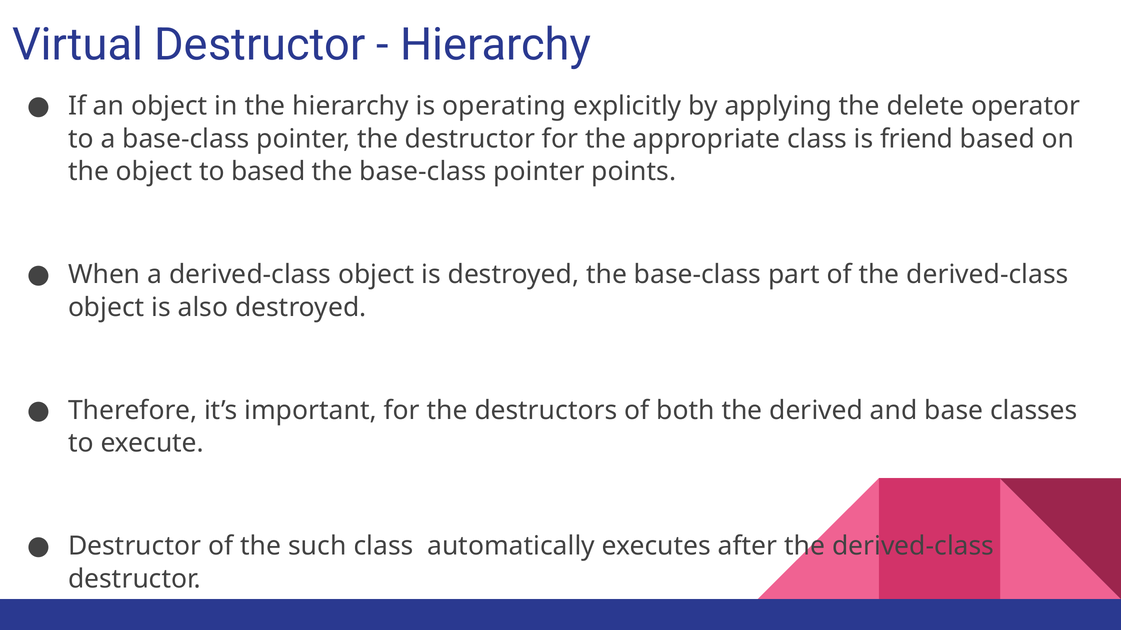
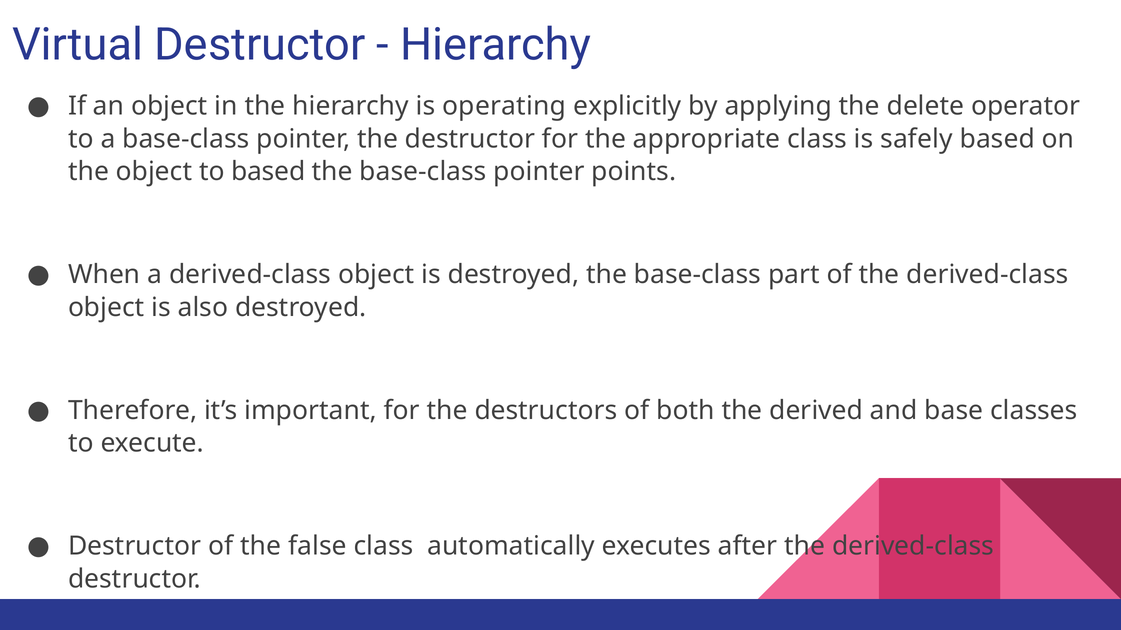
friend: friend -> safely (916, 139)
such: such -> false (317, 547)
